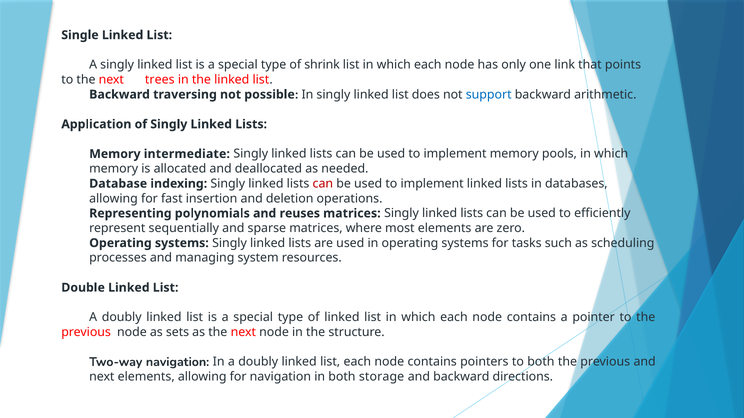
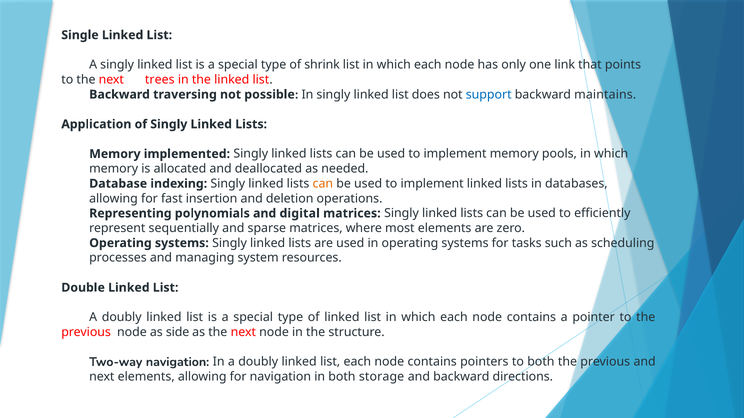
arithmetic: arithmetic -> maintains (605, 95)
intermediate: intermediate -> implemented (187, 154)
can colour: red -> orange (323, 184)
reuses: reuses -> digital (300, 214)
sets: sets -> side (178, 333)
